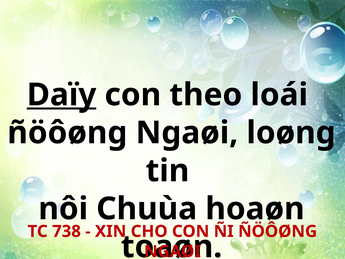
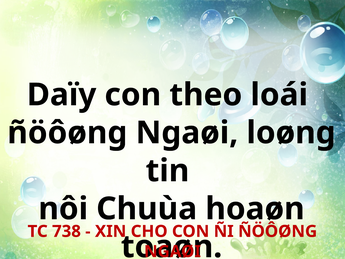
Daïy underline: present -> none (62, 95)
